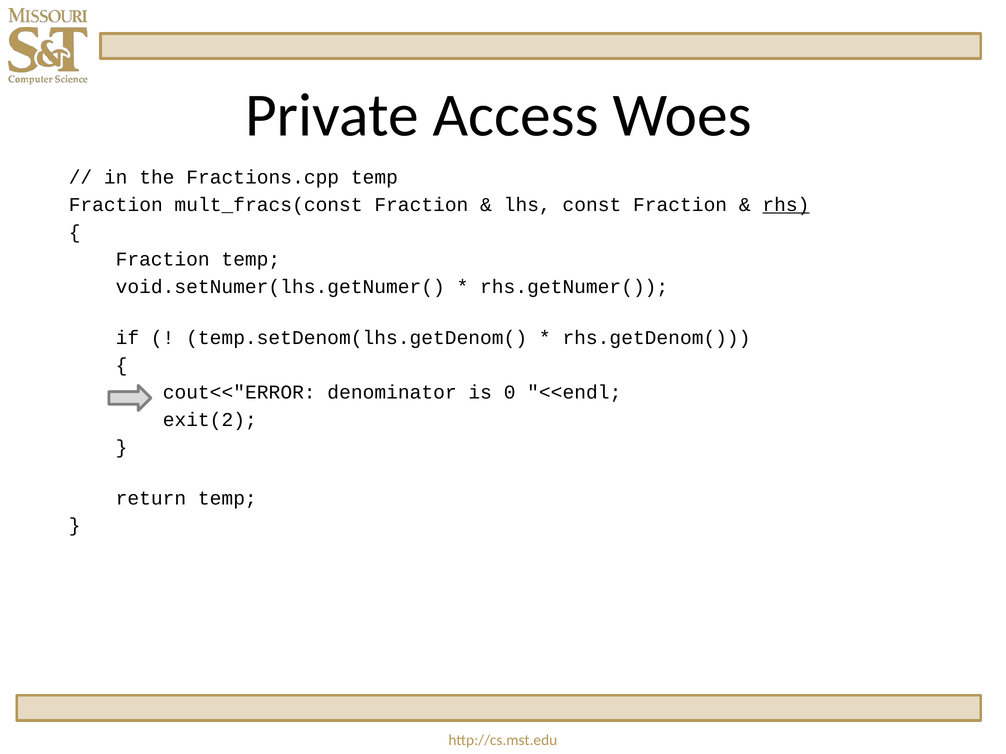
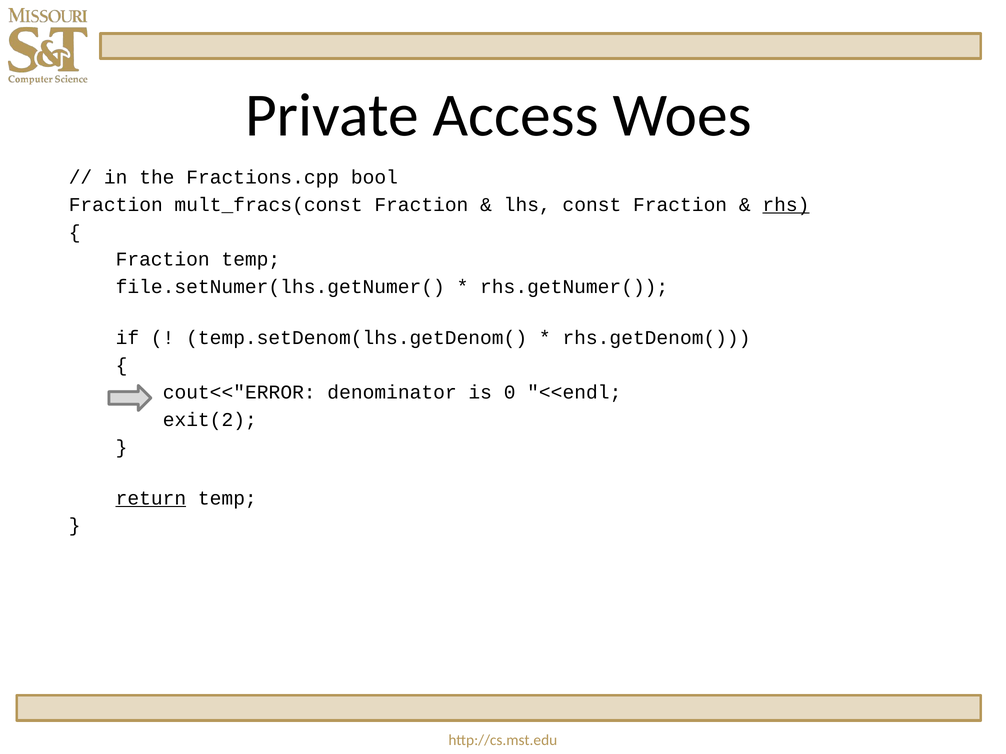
Fractions.cpp temp: temp -> bool (374, 177)
void.setNumer(lhs.getNumer(: void.setNumer(lhs.getNumer( -> file.setNumer(lhs.getNumer( (280, 287)
return underline: none -> present (151, 498)
